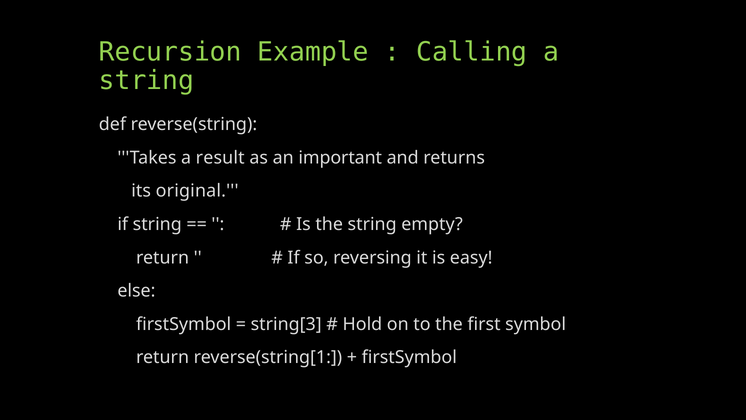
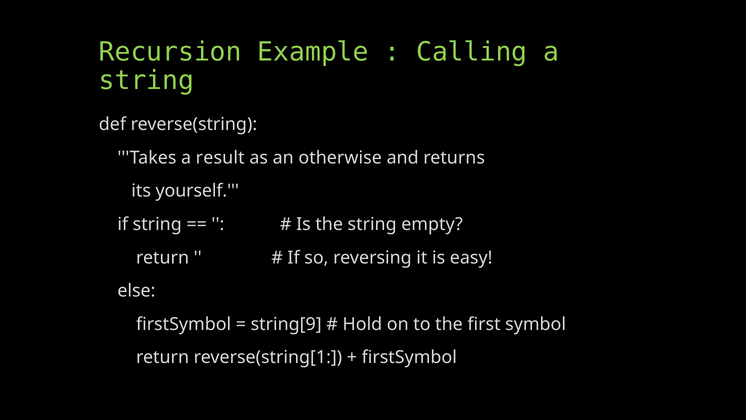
important: important -> otherwise (340, 158)
original: original -> yourself (197, 191)
string[3: string[3 -> string[9 (286, 324)
